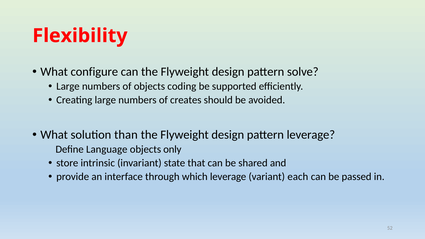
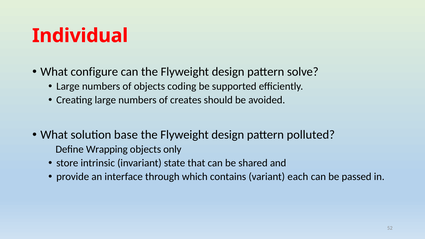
Flexibility: Flexibility -> Individual (80, 36)
than: than -> base (126, 135)
pattern leverage: leverage -> polluted (311, 135)
Language: Language -> Wrapping (107, 149)
which leverage: leverage -> contains (228, 177)
